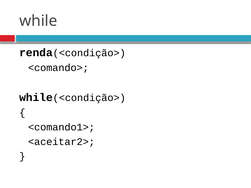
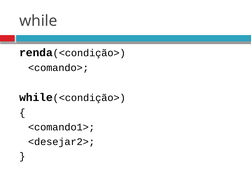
<aceitar2>: <aceitar2> -> <desejar2> (61, 142)
